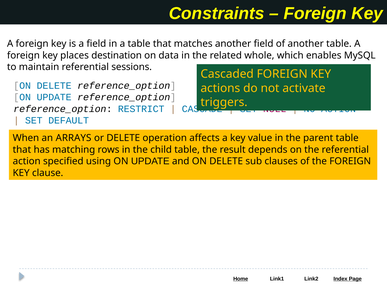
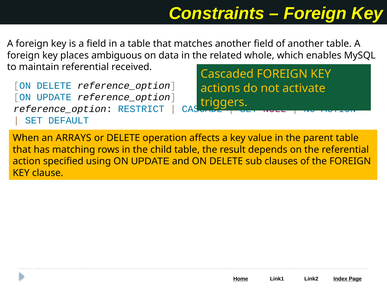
destination: destination -> ambiguous (117, 55)
sessions: sessions -> received (132, 67)
